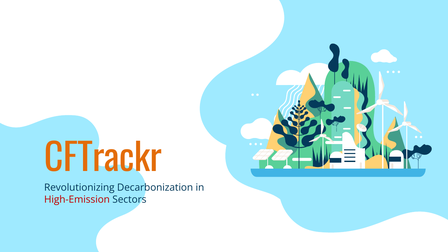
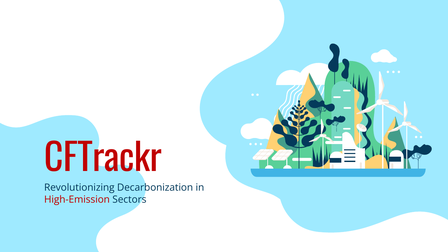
CFTrackr colour: orange -> red (103, 159)
